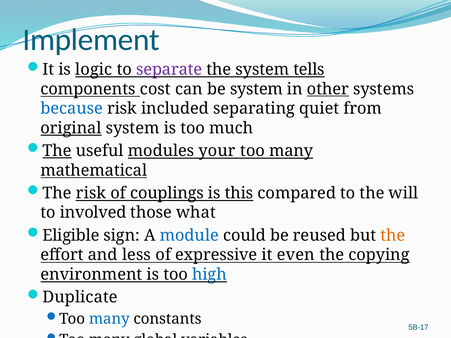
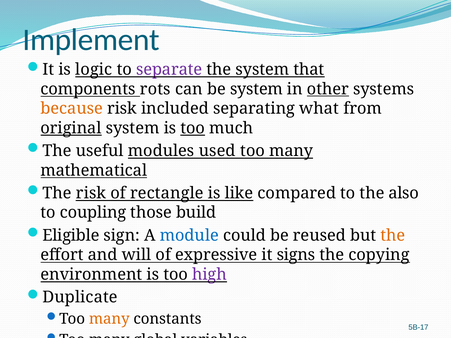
tells: tells -> that (309, 70)
cost: cost -> rots (155, 89)
because colour: blue -> orange (72, 109)
quiet: quiet -> what (319, 109)
too underline: none -> present (193, 128)
The underline: present -> none (57, 151)
your: your -> used (217, 151)
couplings: couplings -> rectangle (167, 193)
this: this -> like (239, 193)
will: will -> also (404, 193)
to involved: involved -> coupling (93, 213)
what: what -> build (196, 213)
less: less -> will (137, 255)
even: even -> signs (296, 255)
high colour: blue -> purple (209, 275)
many colour: blue -> orange (109, 319)
